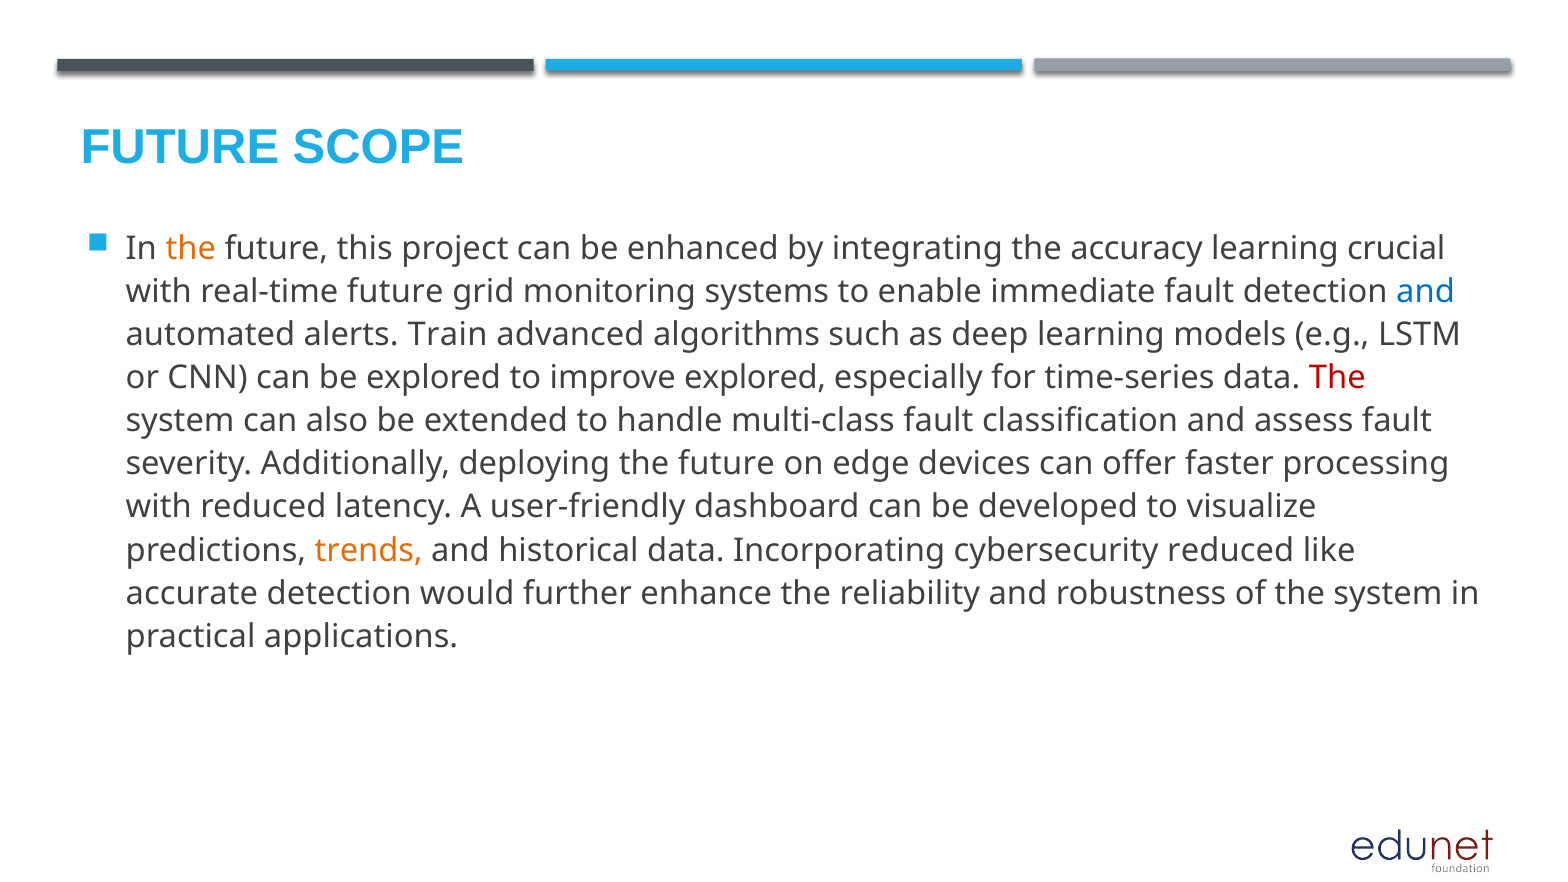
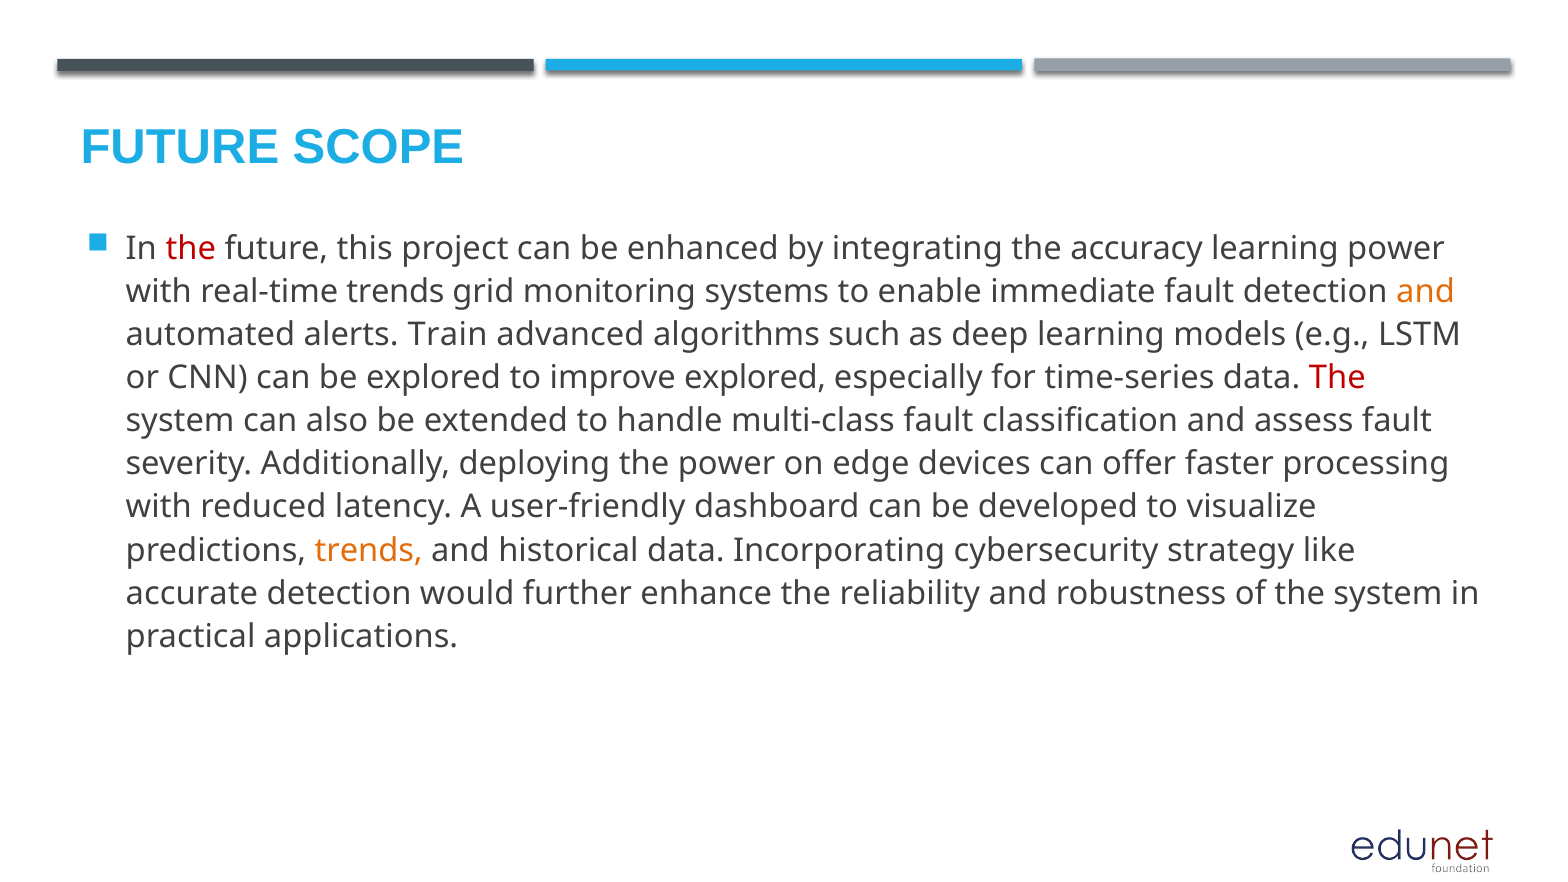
the colour: orange -> red (191, 248)
learning crucial: crucial -> power (1396, 248)
real-time future: future -> trends (396, 292)
and colour: blue -> orange (1426, 292)
deploying the future: future -> power (727, 464)
cybersecurity reduced: reduced -> strategy (1231, 550)
